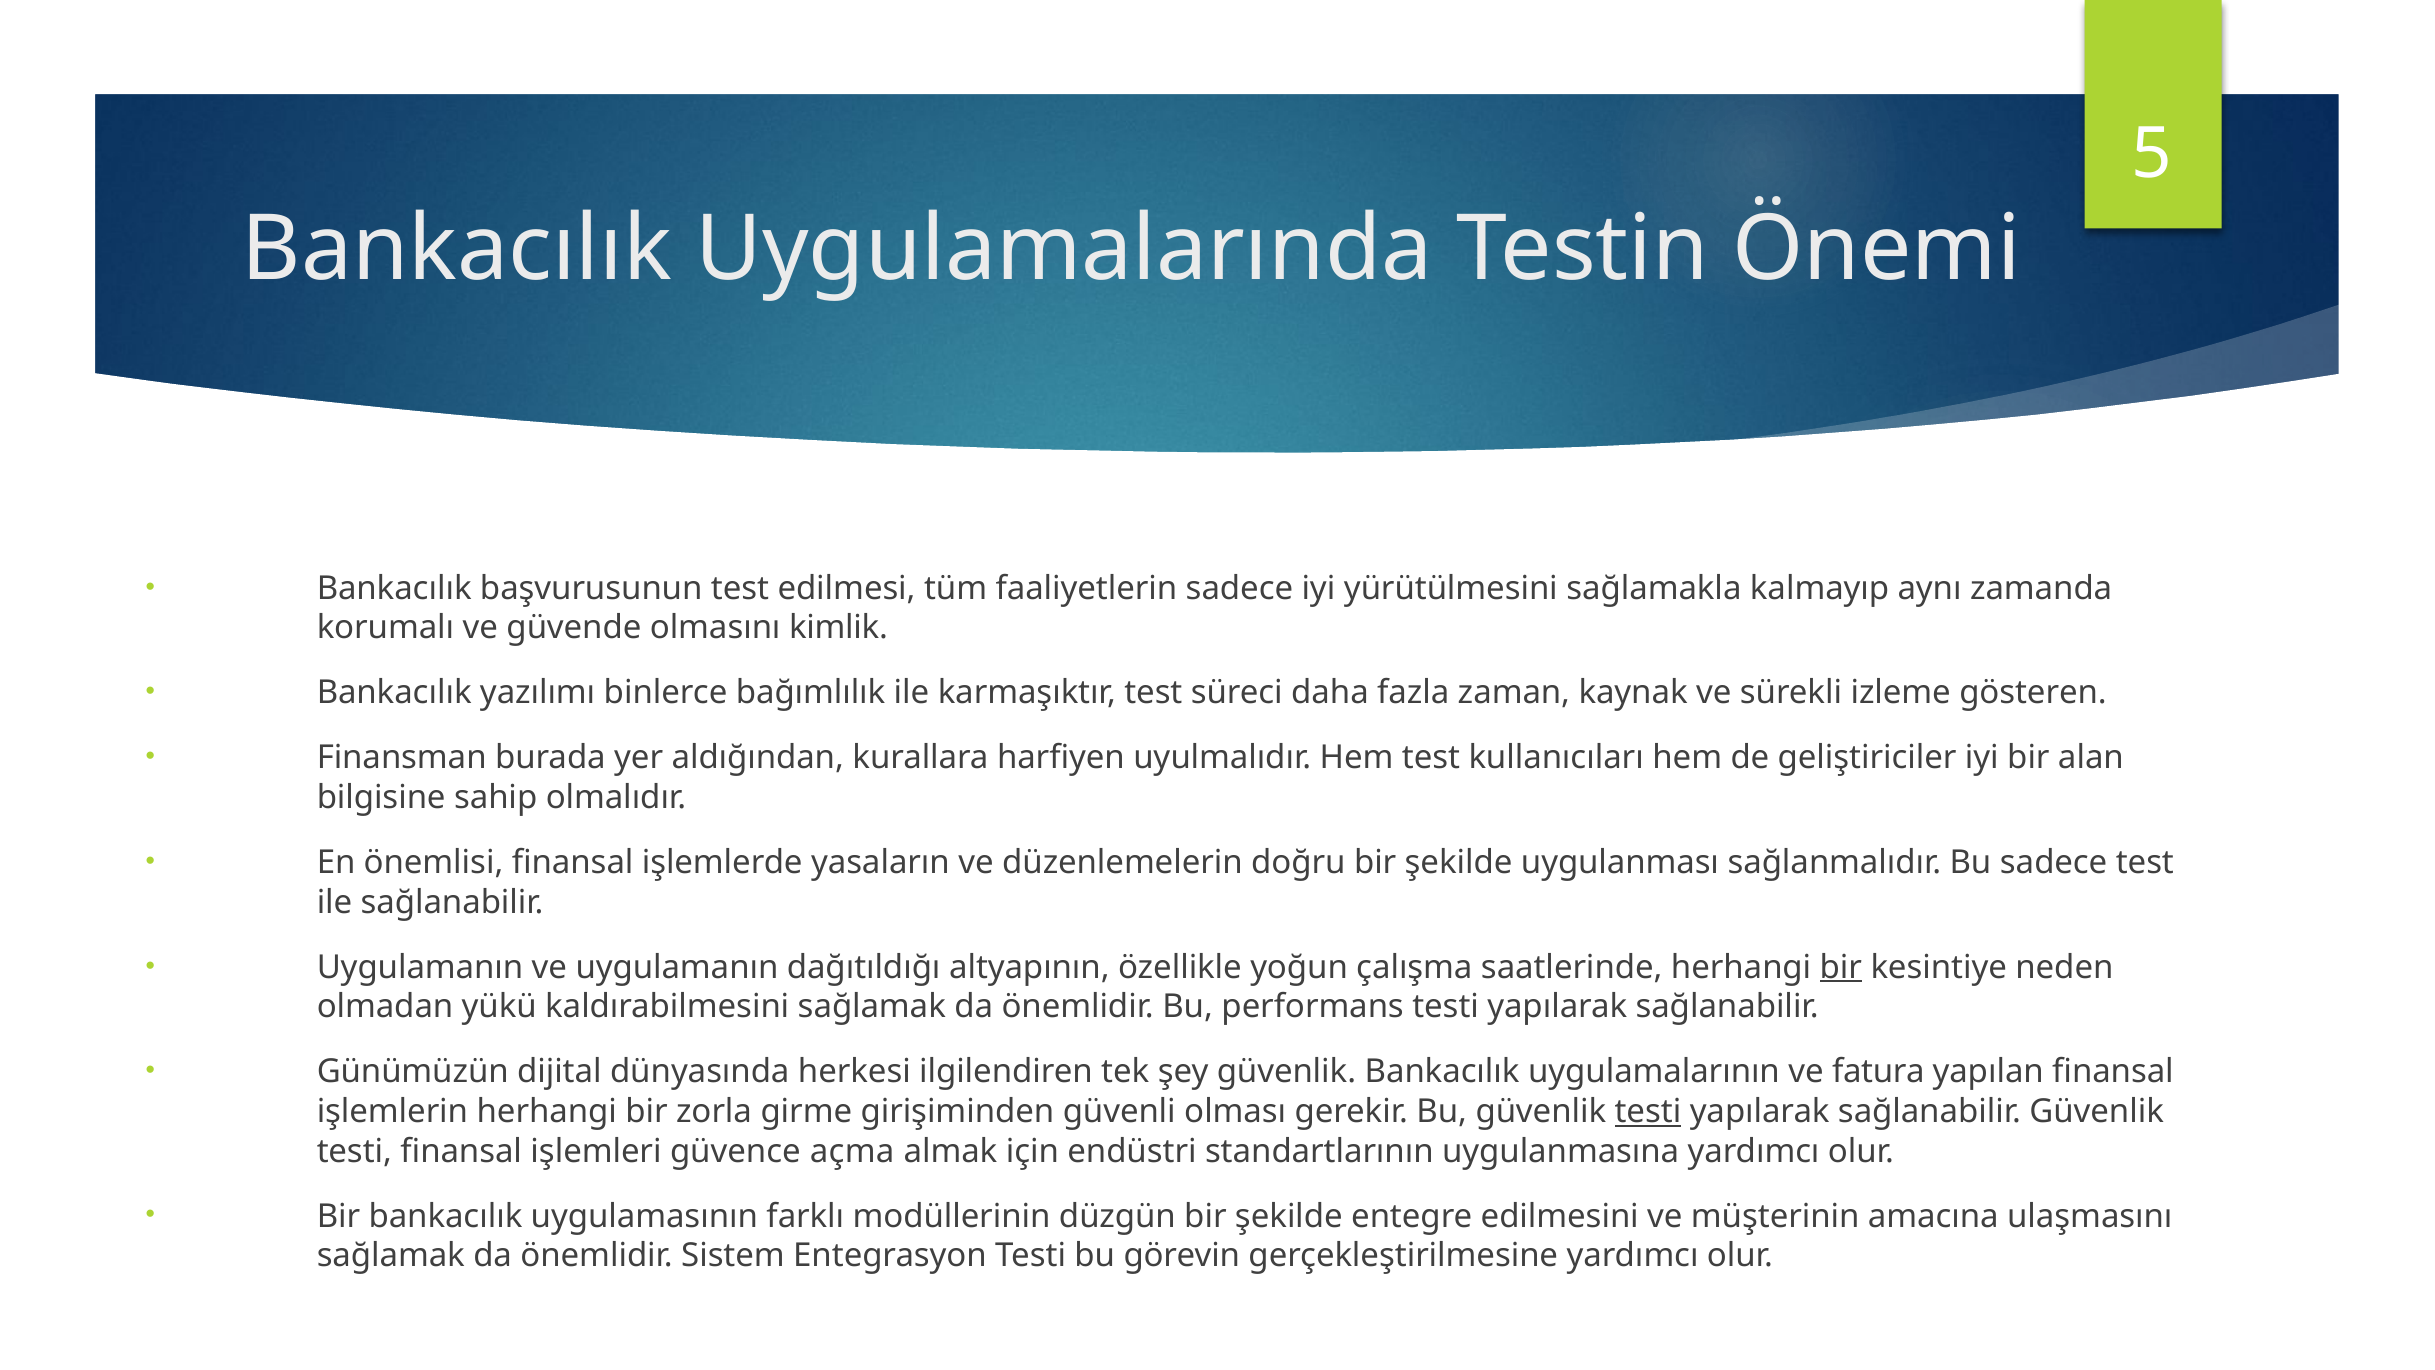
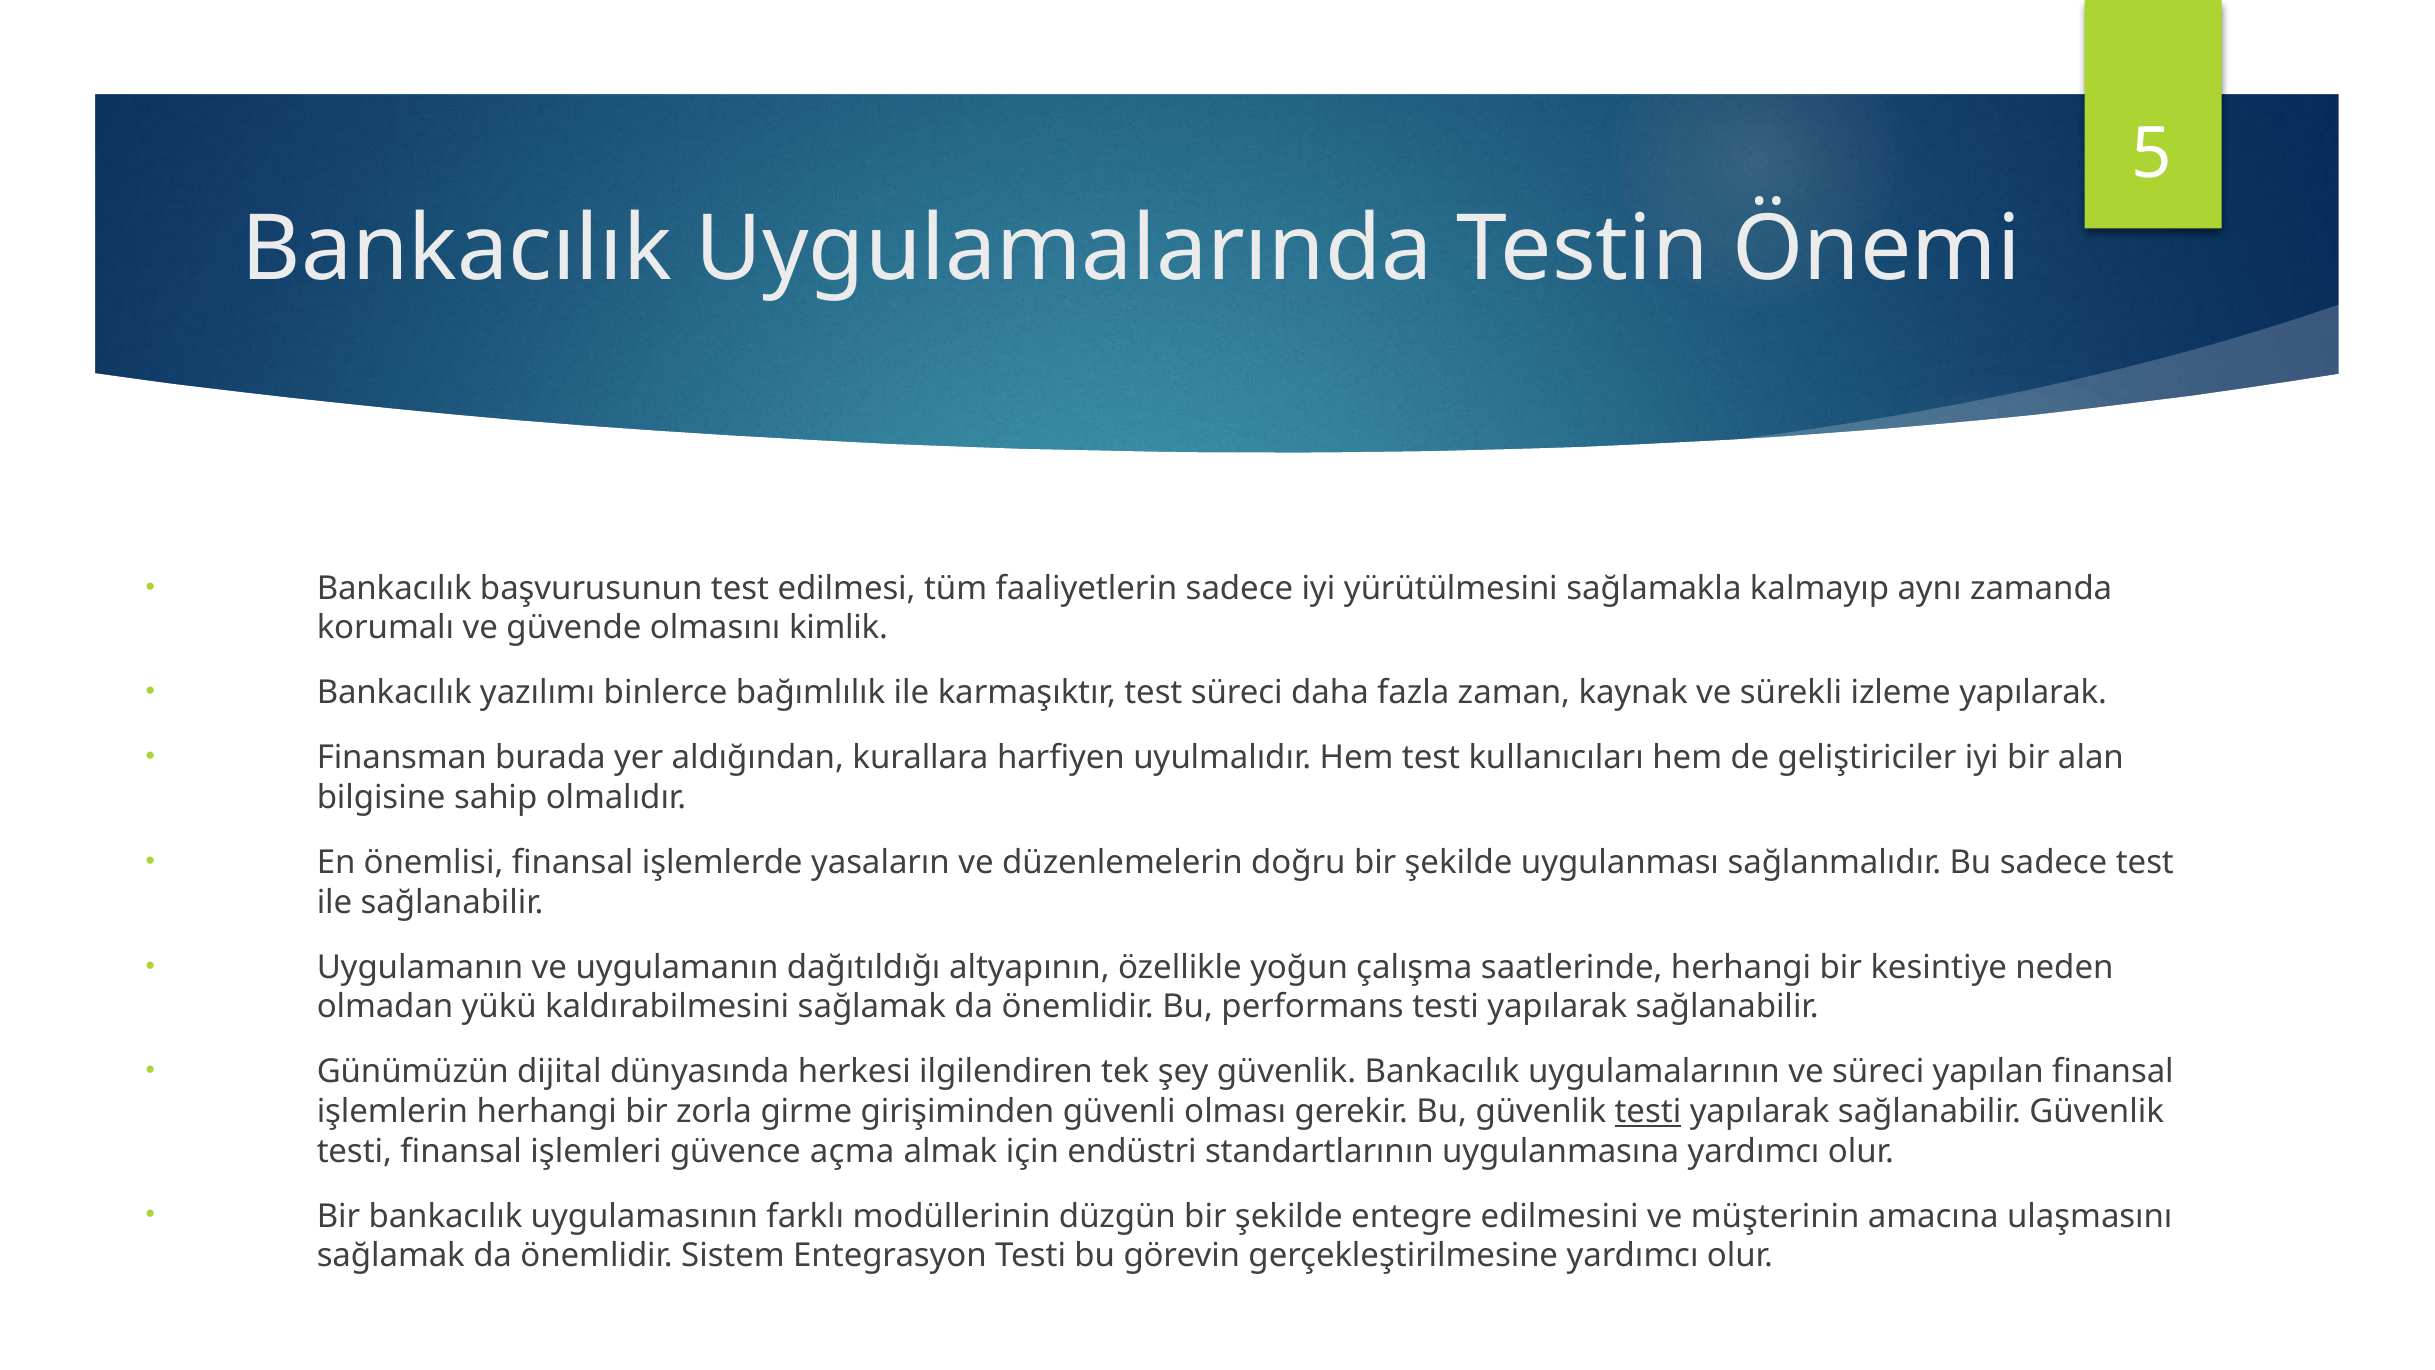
izleme gösteren: gösteren -> yapılarak (2033, 693)
bir underline: present -> none (1841, 967)
ve fatura: fatura -> süreci (1878, 1072)
